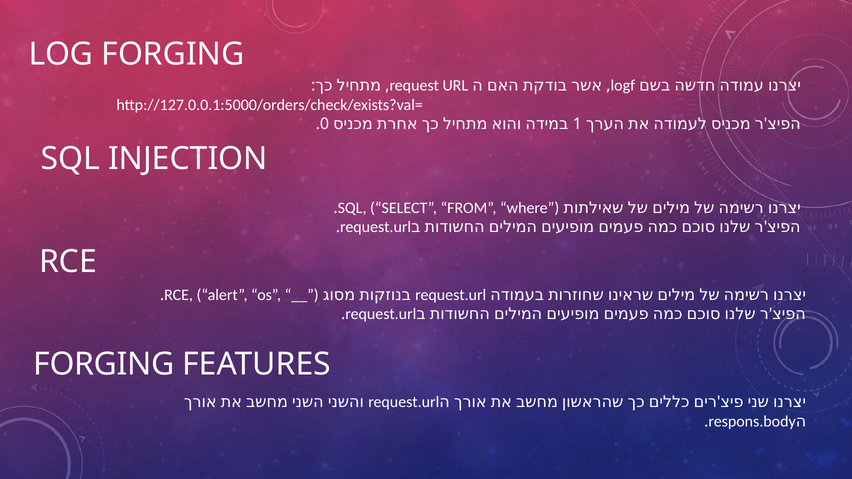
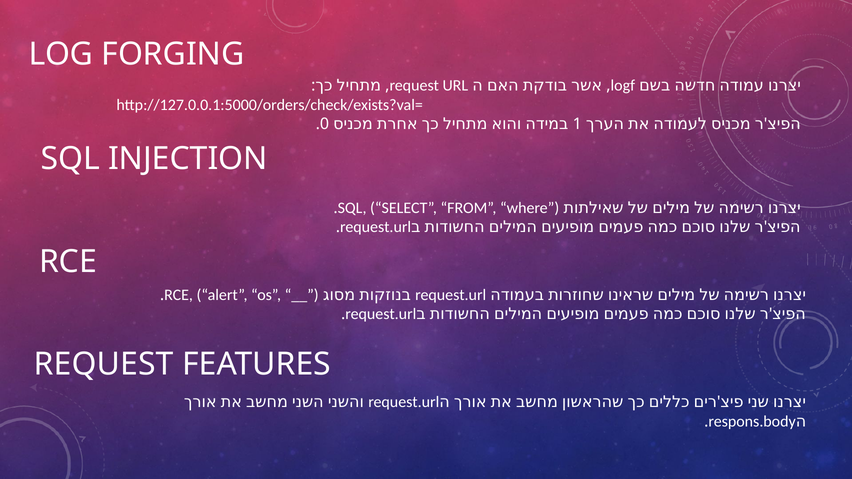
FORGING: FORGING -> REQUEST (104, 365)
